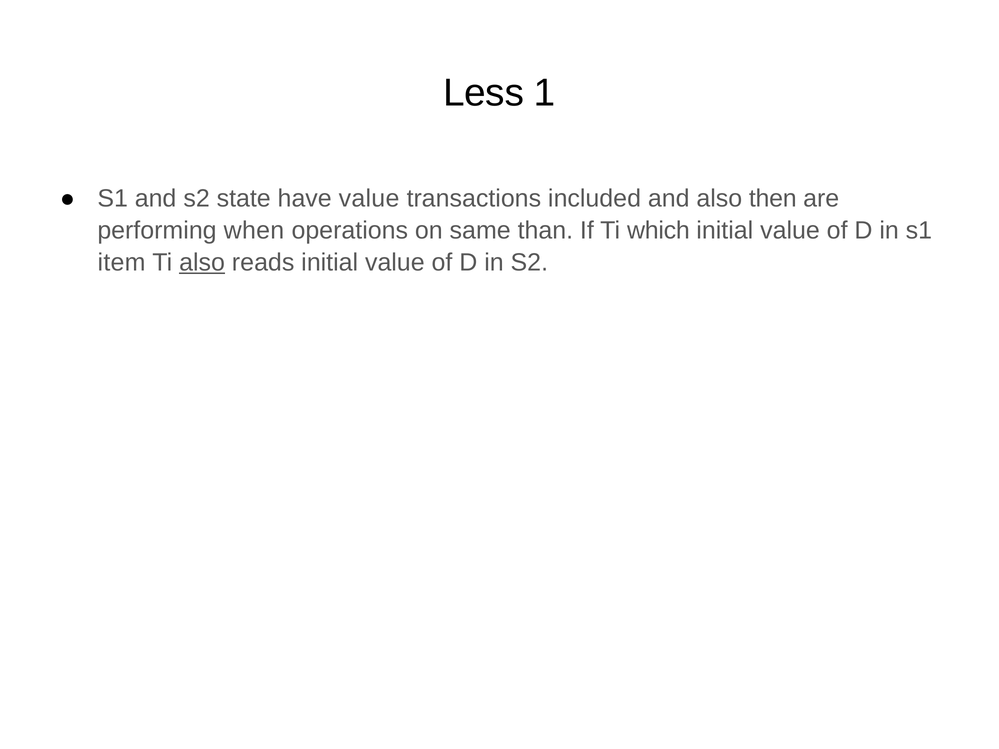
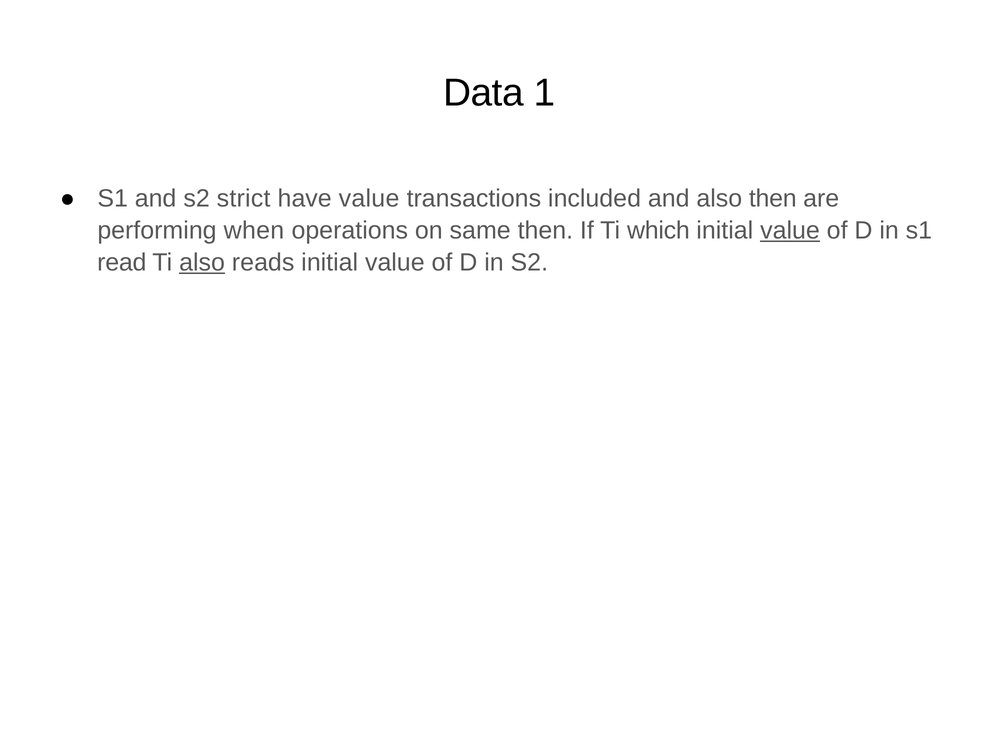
Less: Less -> Data (483, 93)
state: state -> strict (244, 198)
same than: than -> then (545, 231)
value underline: none -> present (790, 231)
item: item -> read (122, 263)
